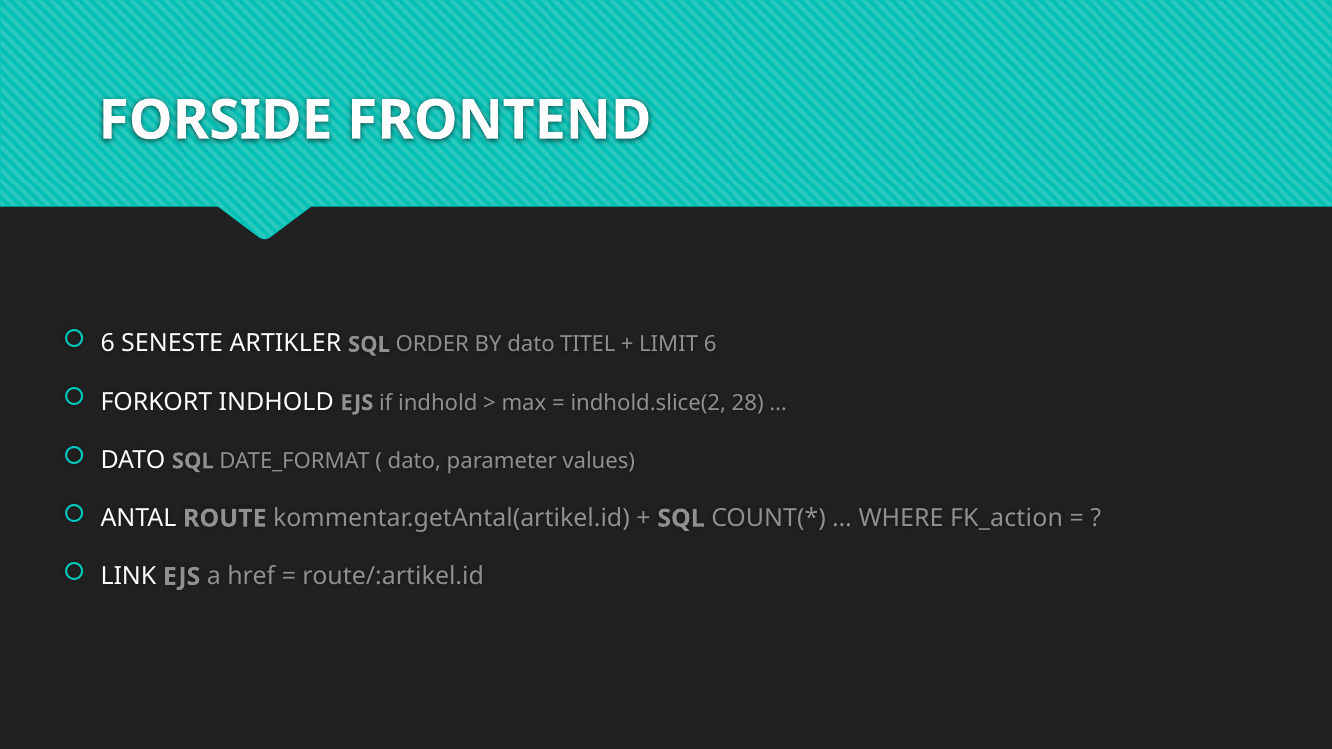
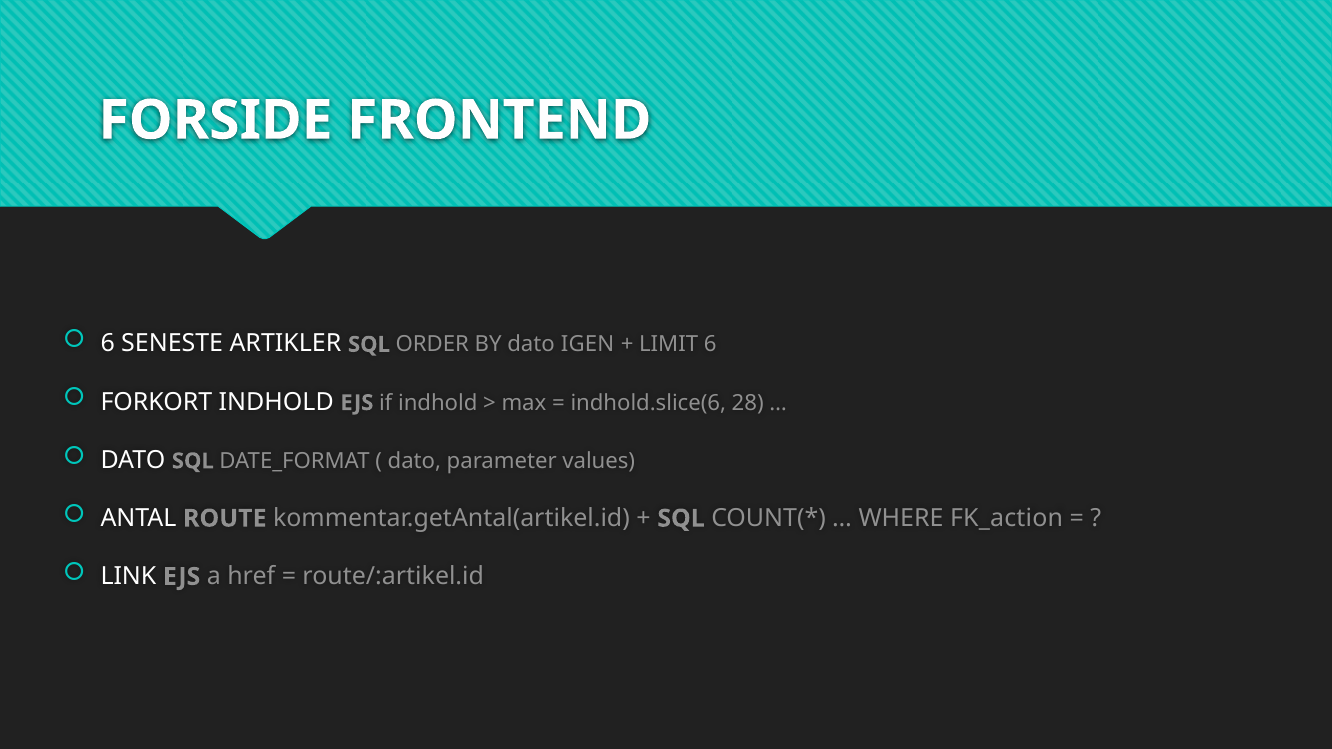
TITEL: TITEL -> IGEN (588, 345)
indhold.slice(2: indhold.slice(2 -> indhold.slice(6 (648, 403)
